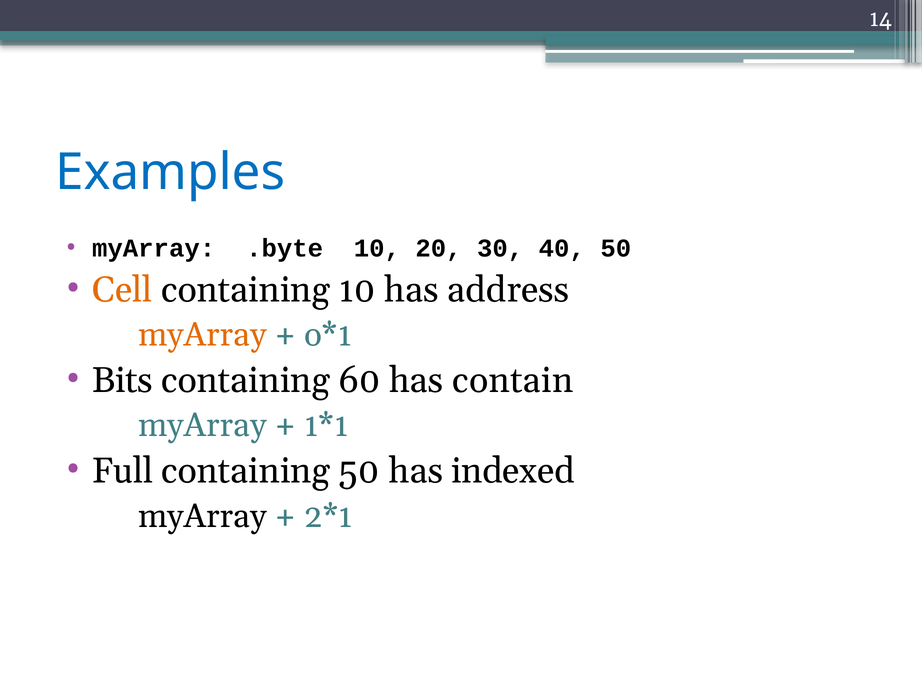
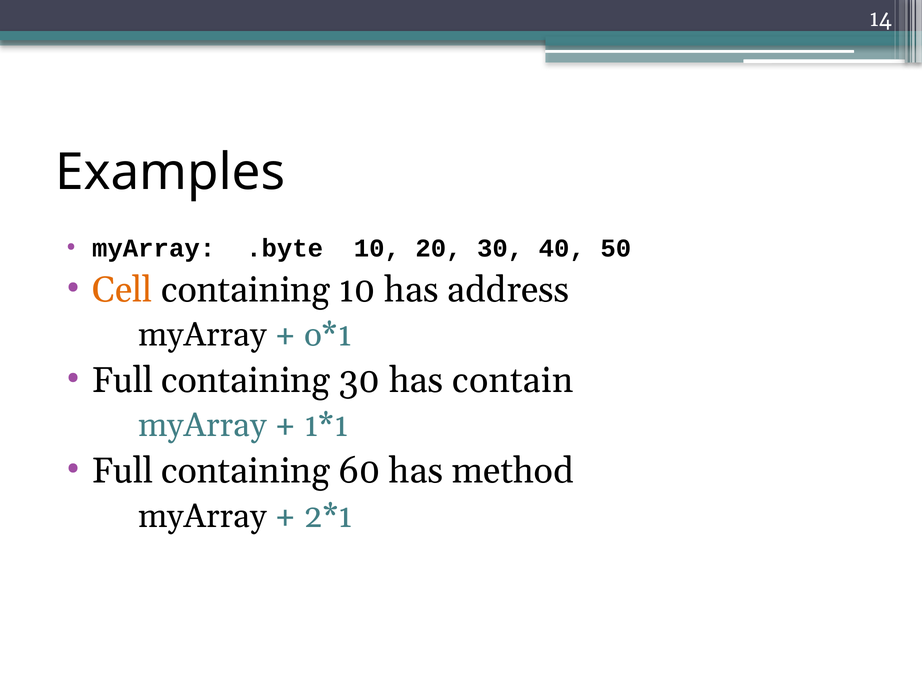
Examples colour: blue -> black (170, 173)
myArray colour: orange -> black (202, 335)
Bits: Bits -> Full (123, 381)
containing 60: 60 -> 30 (359, 381)
containing 50: 50 -> 60 (360, 471)
indexed: indexed -> method (513, 471)
